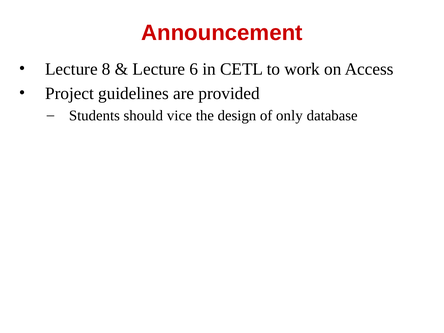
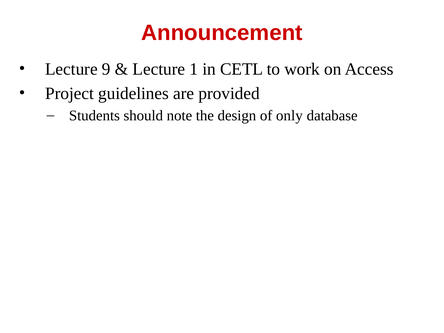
8: 8 -> 9 (106, 69)
6: 6 -> 1 (194, 69)
vice: vice -> note (179, 116)
